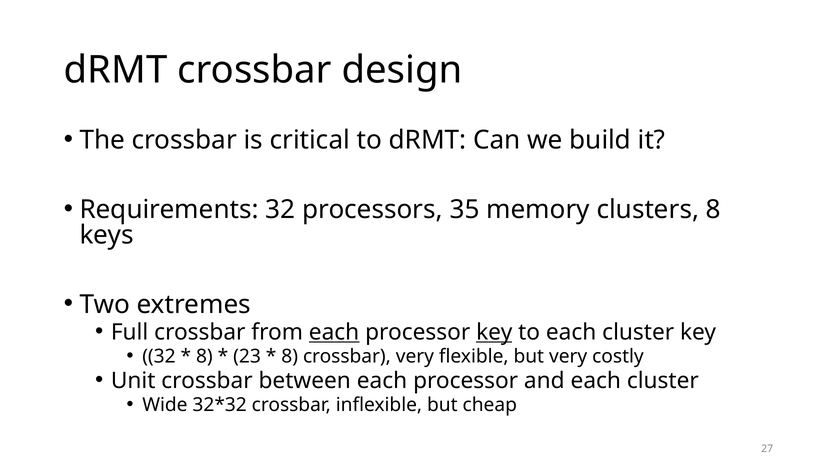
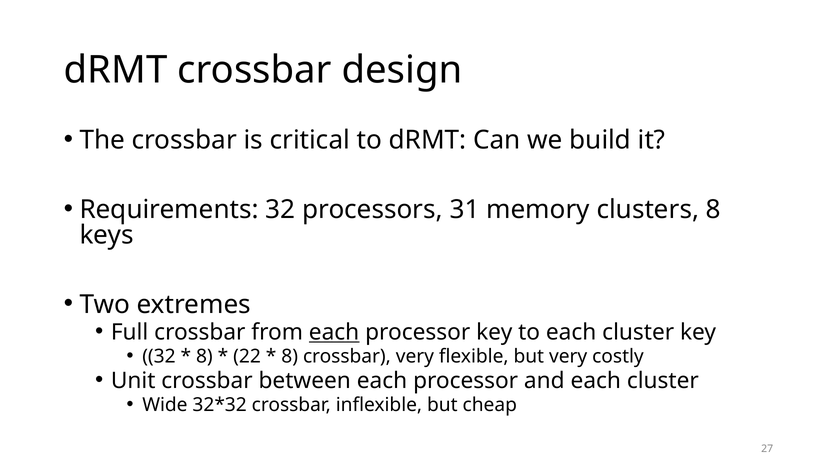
35: 35 -> 31 (465, 210)
key underline: present -> none (494, 332)
23: 23 -> 22 (247, 356)
